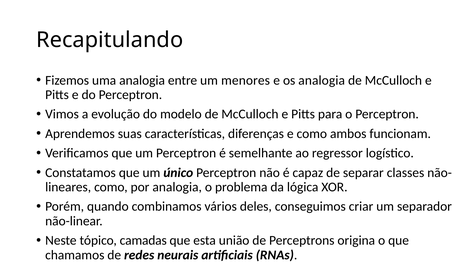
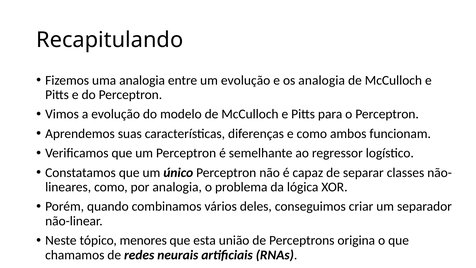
um menores: menores -> evolução (246, 80)
camadas: camadas -> menores (143, 240)
